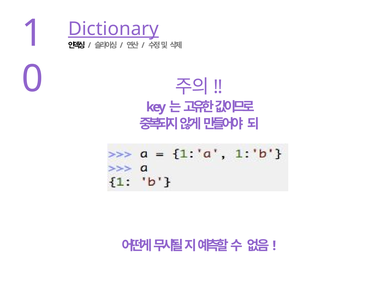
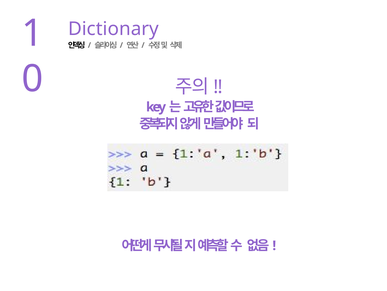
Dictionary underline: present -> none (113, 29)
